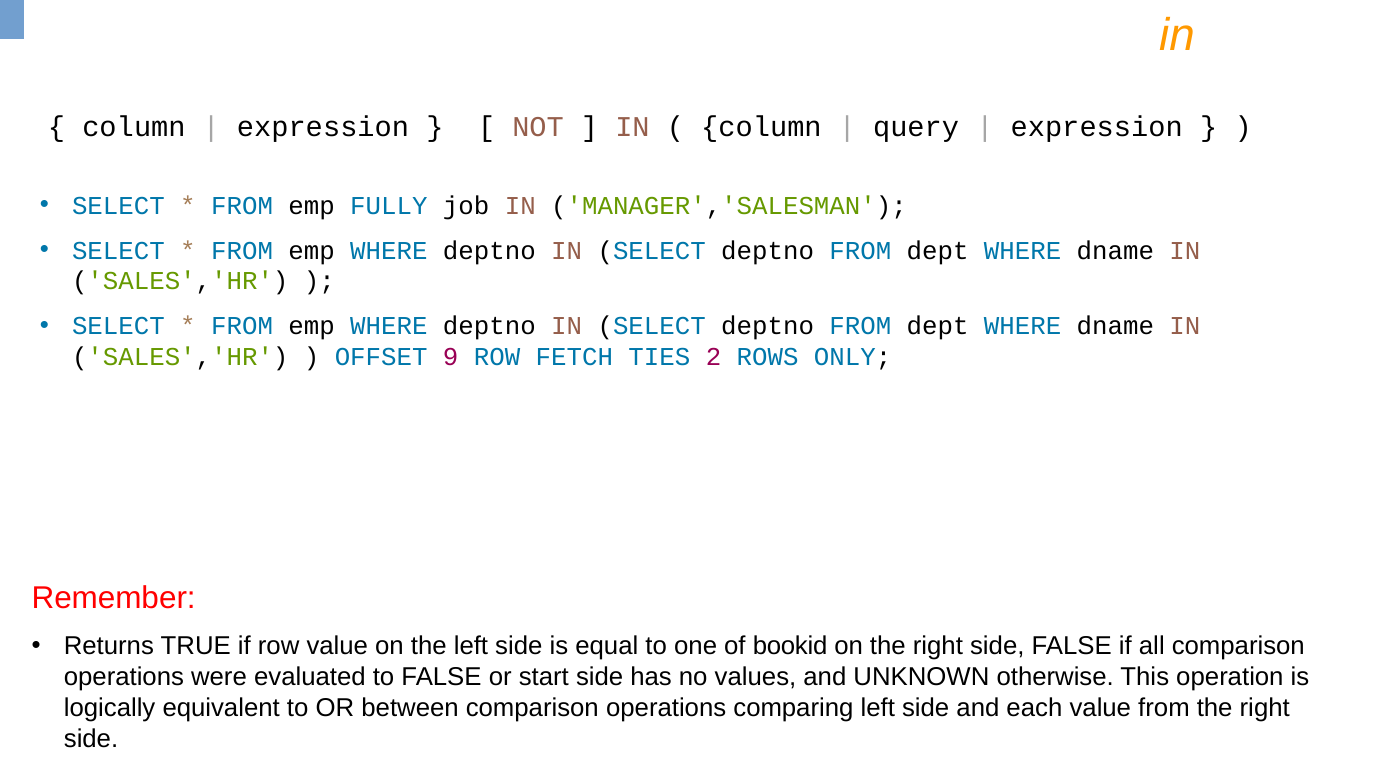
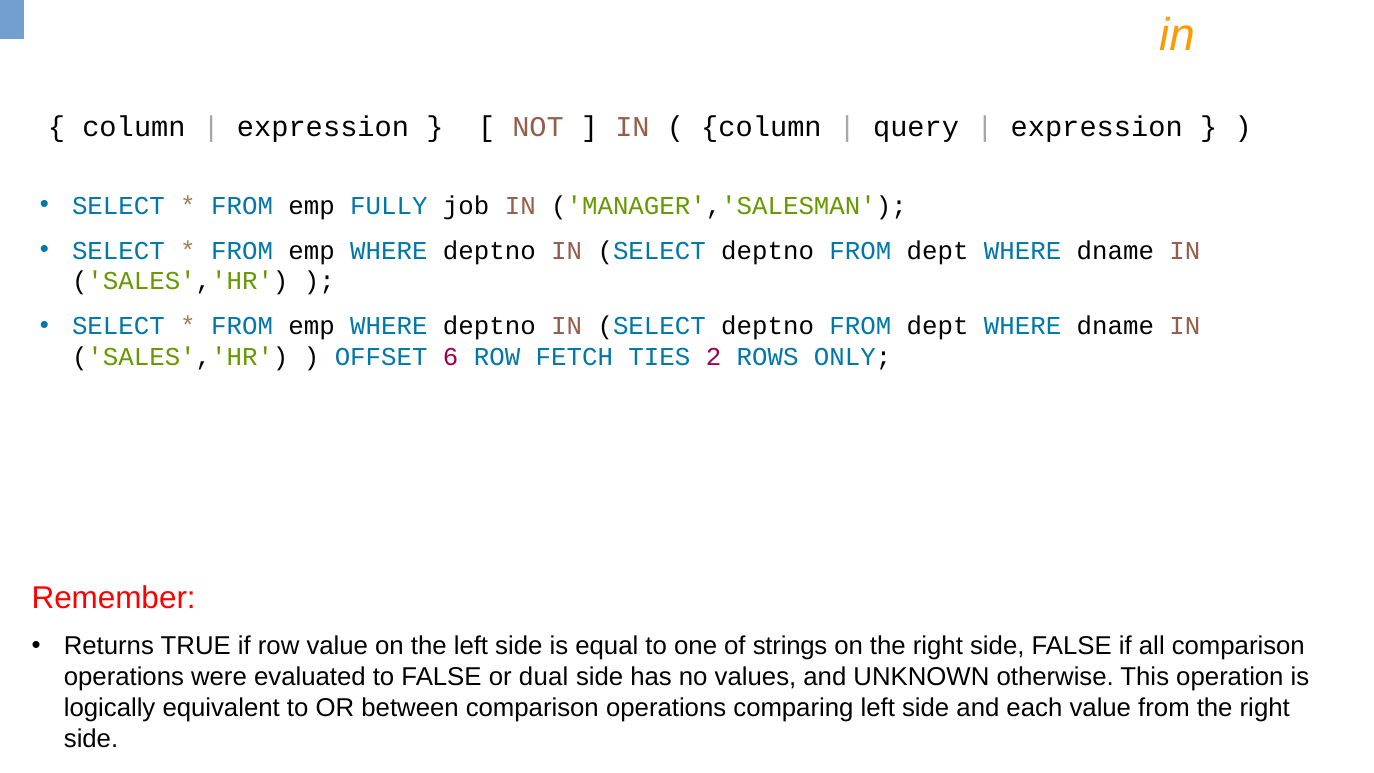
9: 9 -> 6 (451, 357)
bookid: bookid -> strings (790, 646)
start: start -> dual (544, 677)
